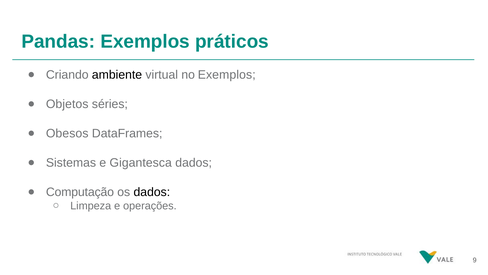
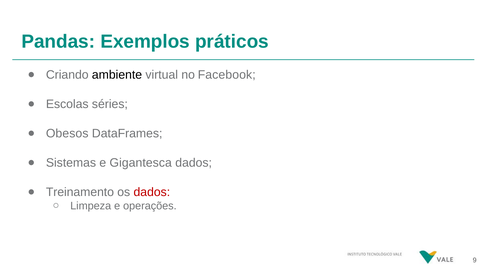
no Exemplos: Exemplos -> Facebook (227, 75)
Objetos: Objetos -> Escolas (67, 104)
Computação: Computação -> Treinamento (80, 192)
dados colour: black -> red (152, 192)
